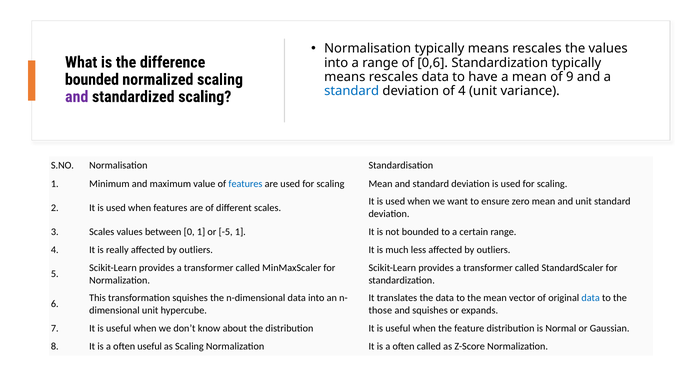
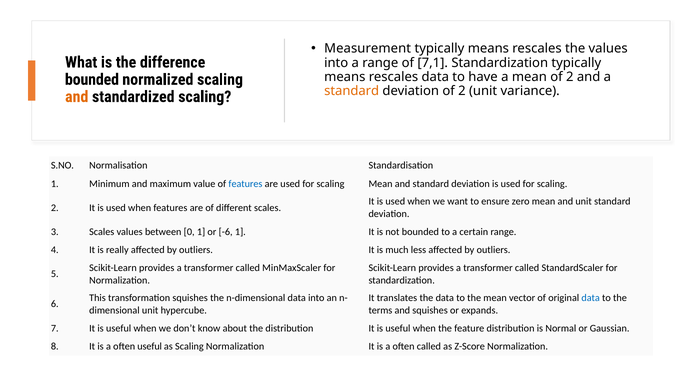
Normalisation: Normalisation -> Measurement (368, 49)
0,6: 0,6 -> 7,1 (433, 63)
mean of 9: 9 -> 2 (570, 77)
standard colour: blue -> orange (352, 91)
deviation of 4: 4 -> 2 (462, 91)
and colour: purple -> orange (77, 97)
-5: -5 -> -6 (226, 232)
those: those -> terms (380, 310)
